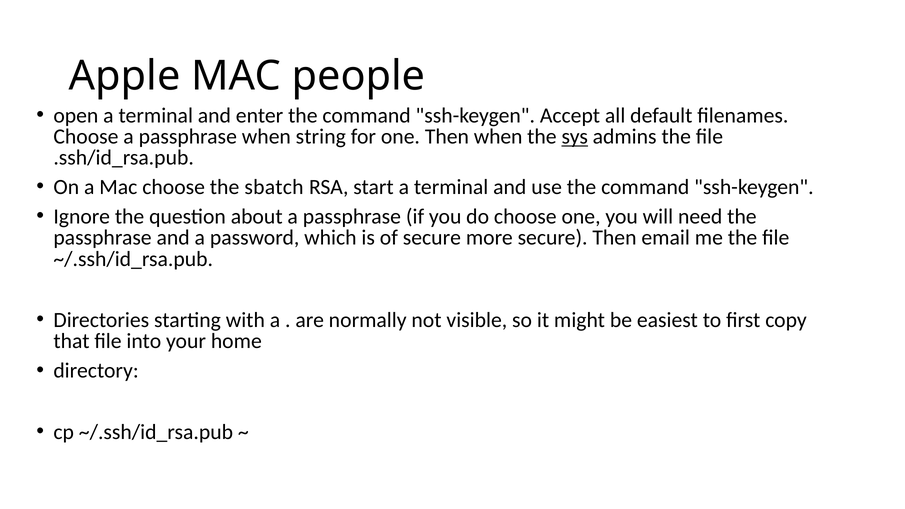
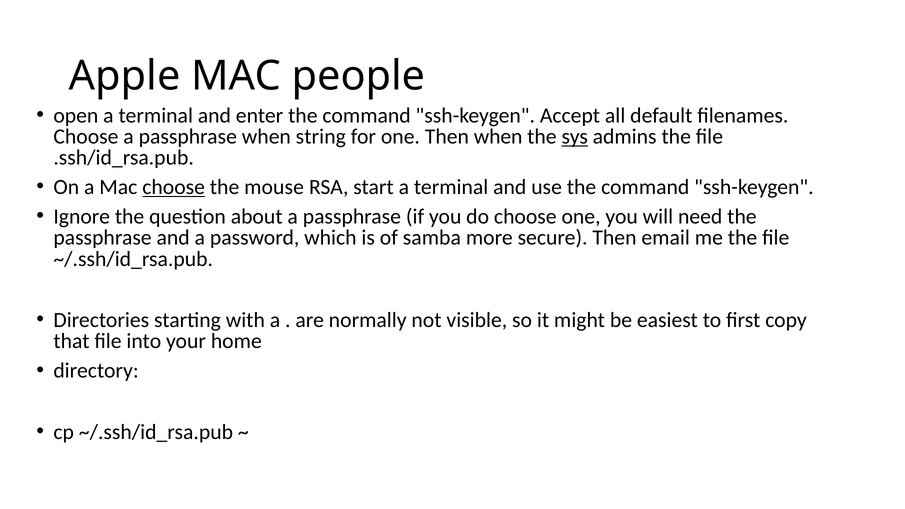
choose underline: none -> present (174, 187)
sbatch: sbatch -> mouse (274, 187)
of secure: secure -> samba (432, 238)
